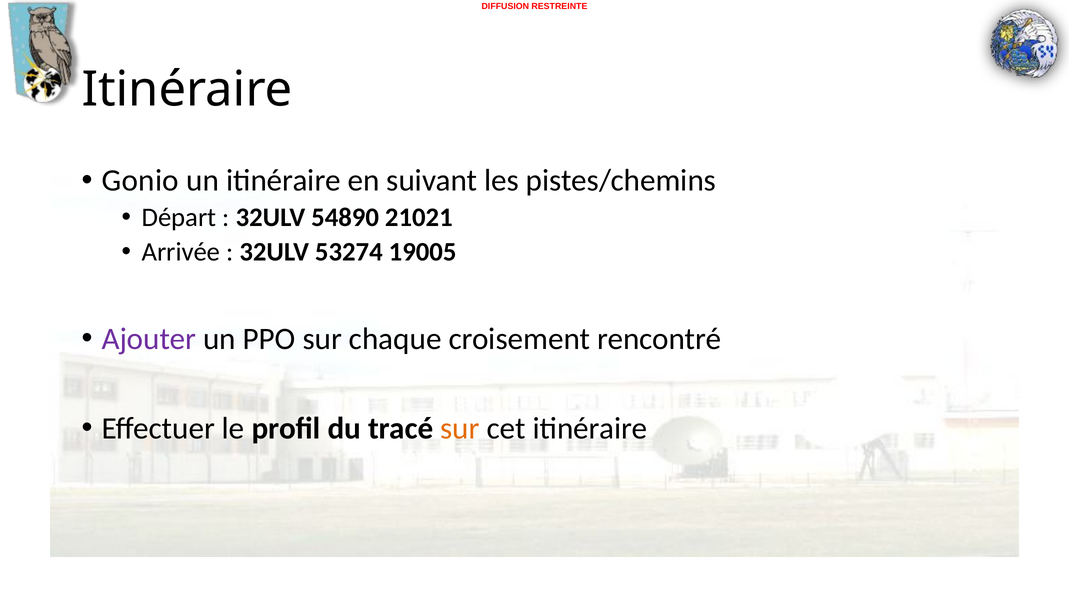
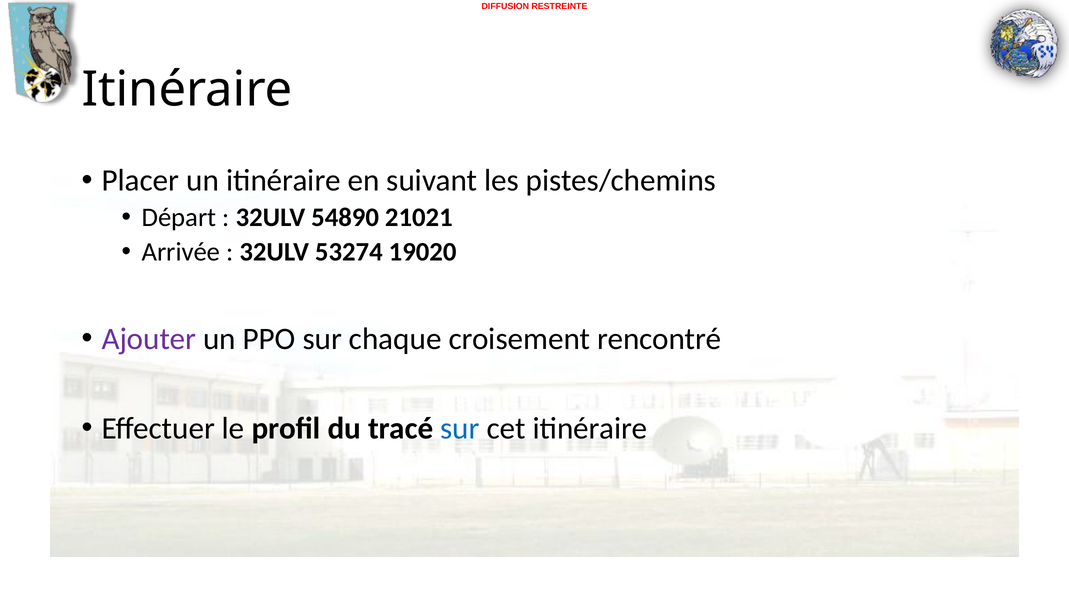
Gonio: Gonio -> Placer (140, 181)
19005: 19005 -> 19020 (423, 252)
sur colour: orange -> blue (460, 428)
